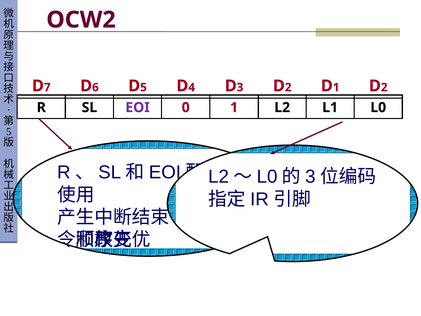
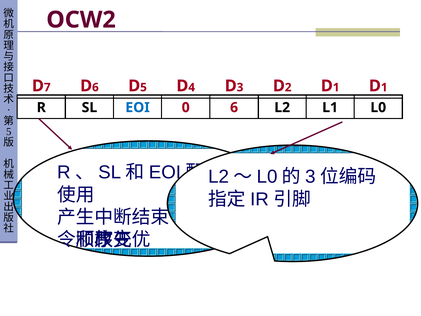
2: 2 -> 1 (384, 87)
EOI colour: purple -> blue (138, 107)
0 1: 1 -> 6 (234, 107)
